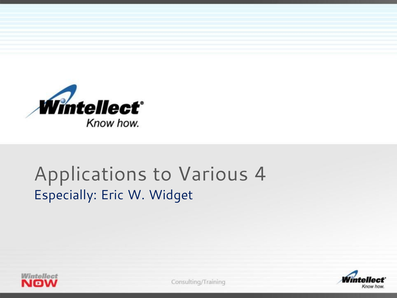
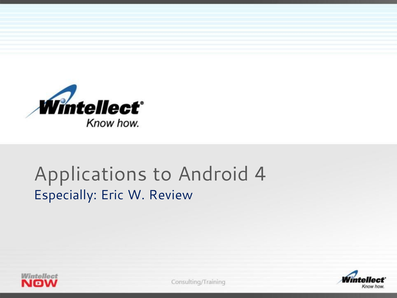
Various: Various -> Android (213, 174)
Widget: Widget -> Review (171, 195)
